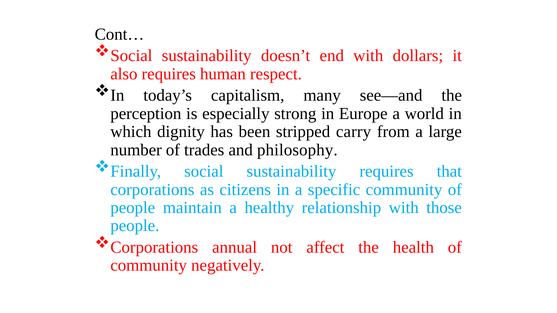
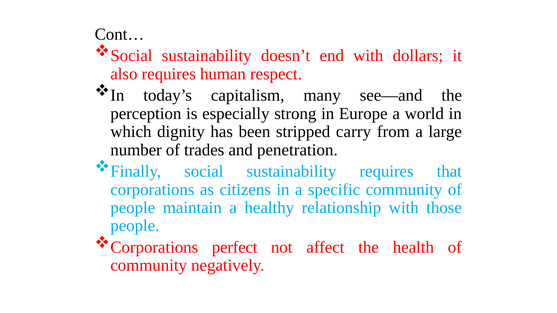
philosophy: philosophy -> penetration (297, 150)
annual: annual -> perfect (235, 248)
